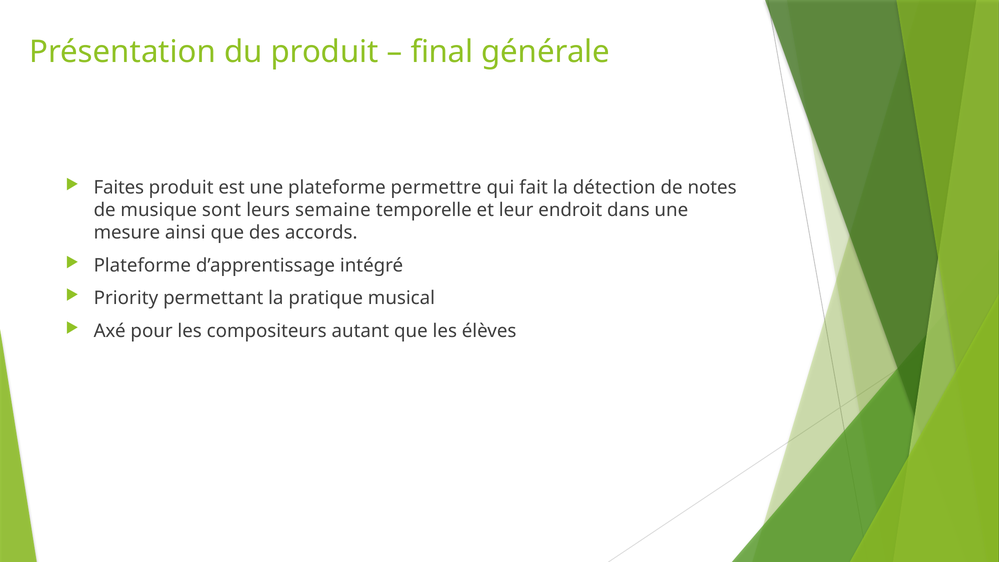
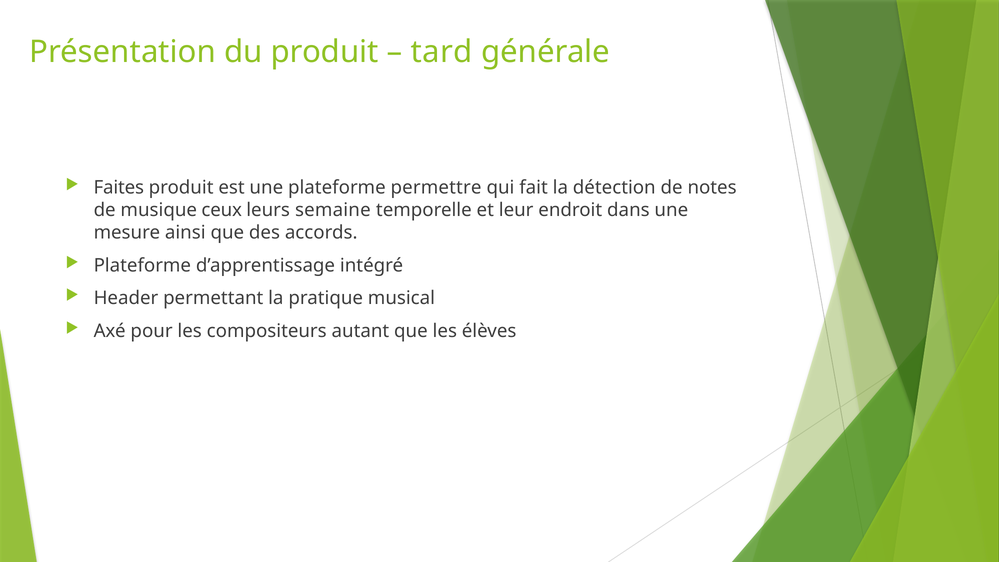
final: final -> tard (442, 52)
sont: sont -> ceux (222, 210)
Priority: Priority -> Header (126, 298)
